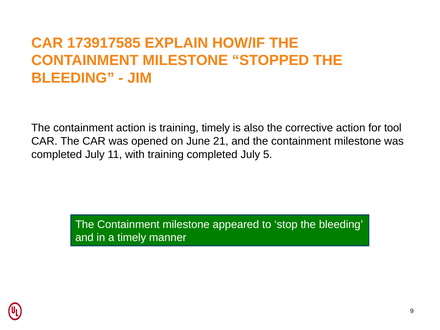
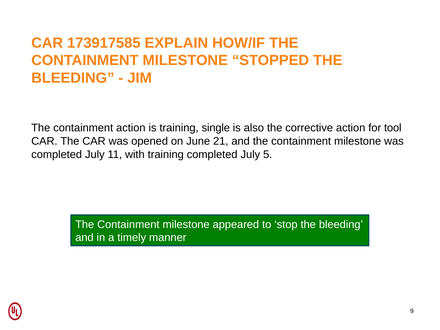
training timely: timely -> single (216, 128)
